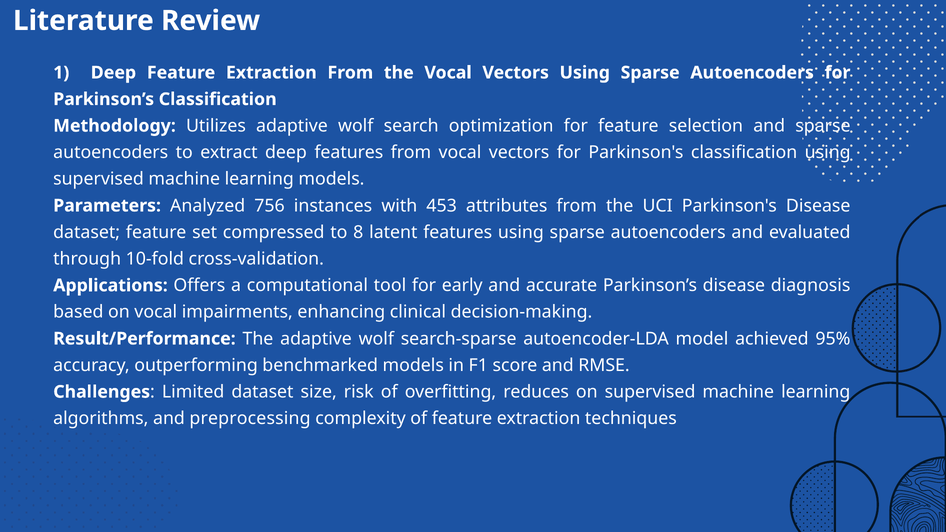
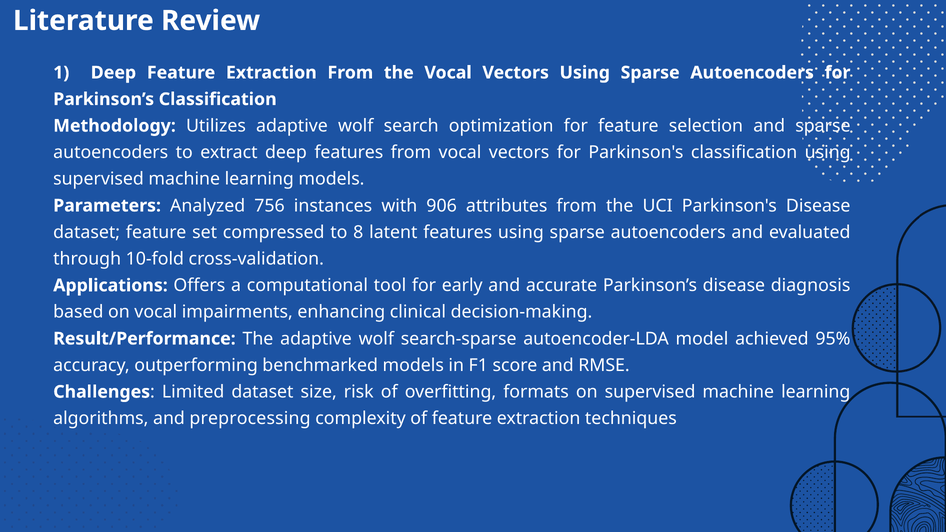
453: 453 -> 906 (442, 206)
reduces: reduces -> formats (536, 392)
